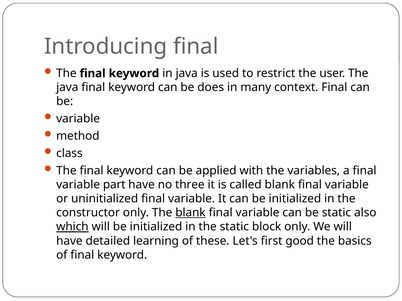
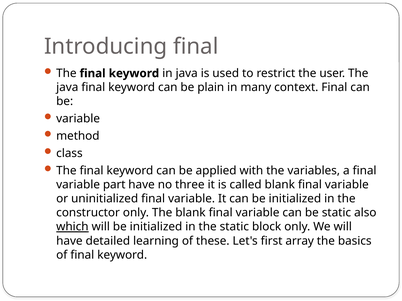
does: does -> plain (211, 88)
blank underline: present -> none (190, 213)
good: good -> array (300, 241)
